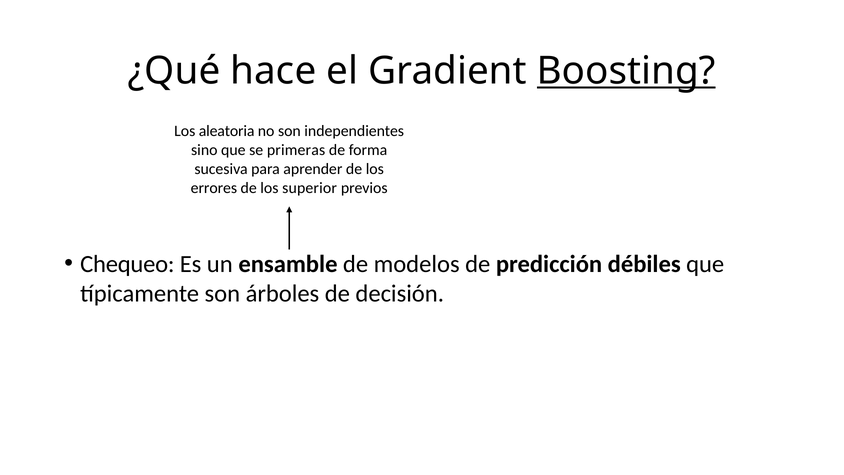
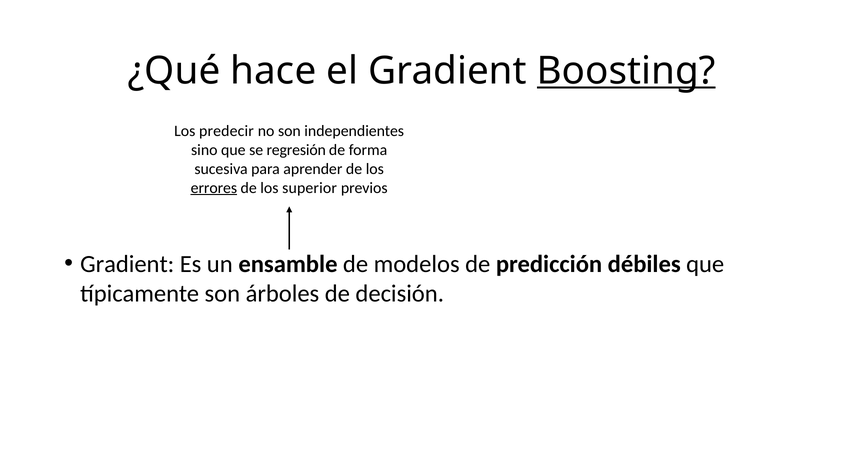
aleatoria: aleatoria -> predecir (226, 131)
primeras: primeras -> regresión (296, 150)
errores underline: none -> present (214, 188)
Chequeo: Chequeo -> Gradient (127, 264)
